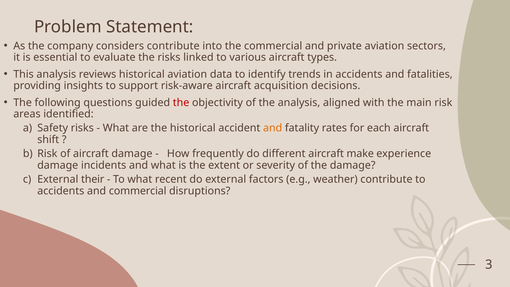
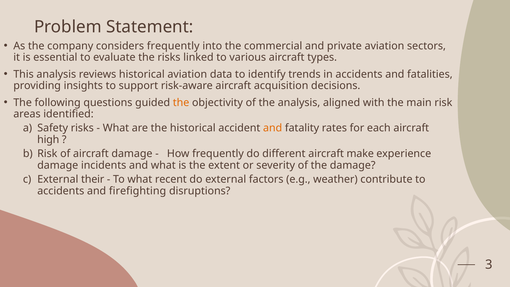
considers contribute: contribute -> frequently (173, 46)
the colour: red -> orange (181, 102)
shift: shift -> high (48, 140)
and commercial: commercial -> firefighting (138, 191)
